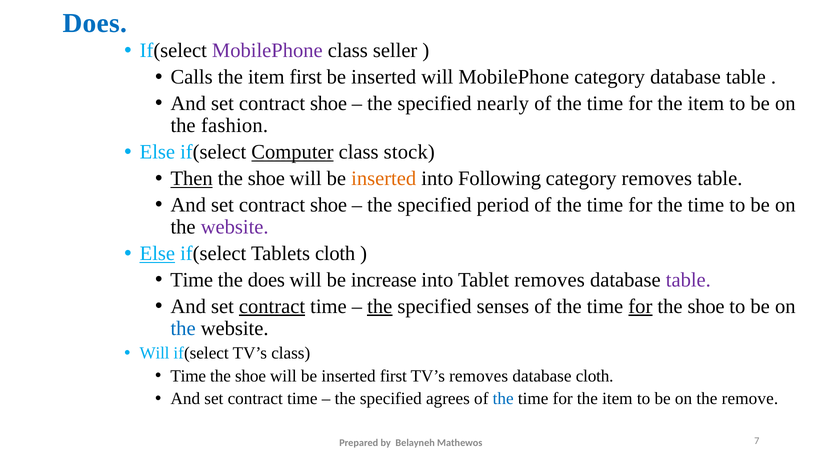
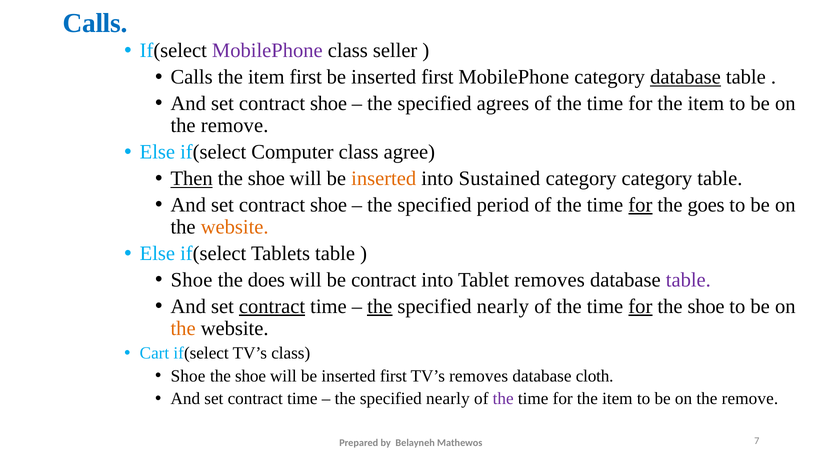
Does: Does -> Calls (95, 23)
will: will -> first (437, 77)
database underline: none -> present (685, 77)
nearly: nearly -> agrees (503, 104)
fashion: fashion -> remove (235, 126)
Computer underline: present -> none (292, 152)
stock: stock -> agree (409, 152)
Following: Following -> Sustained (499, 179)
category removes: removes -> category (657, 179)
for underline: none -> present (640, 205)
time: time -> goes (706, 205)
website colour: purple -> orange (235, 227)
Else underline: present -> none (157, 254)
Tablets cloth: cloth -> table (335, 254)
Time: Time -> Shoe (192, 280)
be increase: increase -> contract (384, 280)
senses: senses -> nearly (503, 307)
the colour: blue -> orange (183, 329)
Will: Will -> Cart (154, 354)
Time: Time -> Shoe (188, 376)
agrees: agrees -> nearly (448, 399)
the colour: blue -> purple (503, 399)
